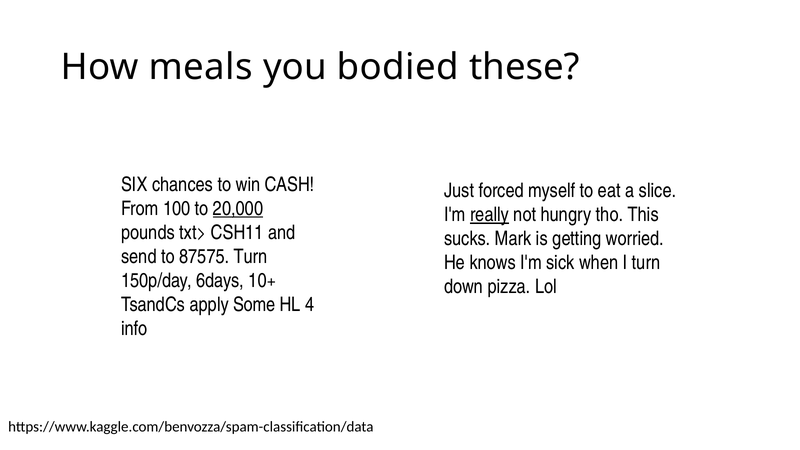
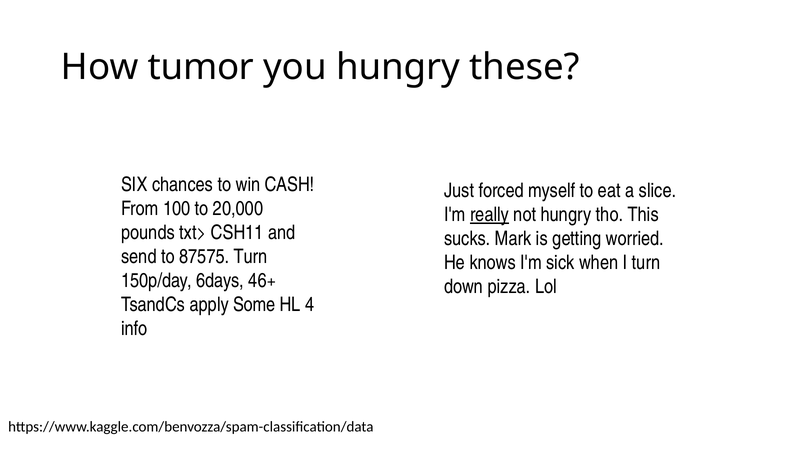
meals: meals -> tumor (201, 67)
you bodied: bodied -> hungry (398, 67)
20,000 underline: present -> none (238, 208)
10+: 10+ -> 46+ (262, 280)
